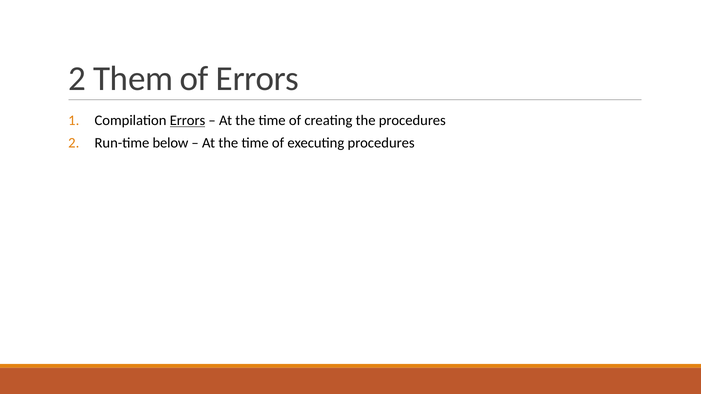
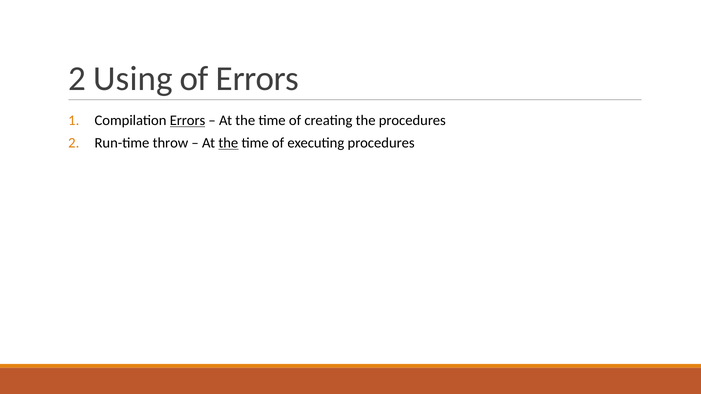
Them: Them -> Using (133, 79)
below: below -> throw (170, 143)
the underline: none -> present (228, 143)
